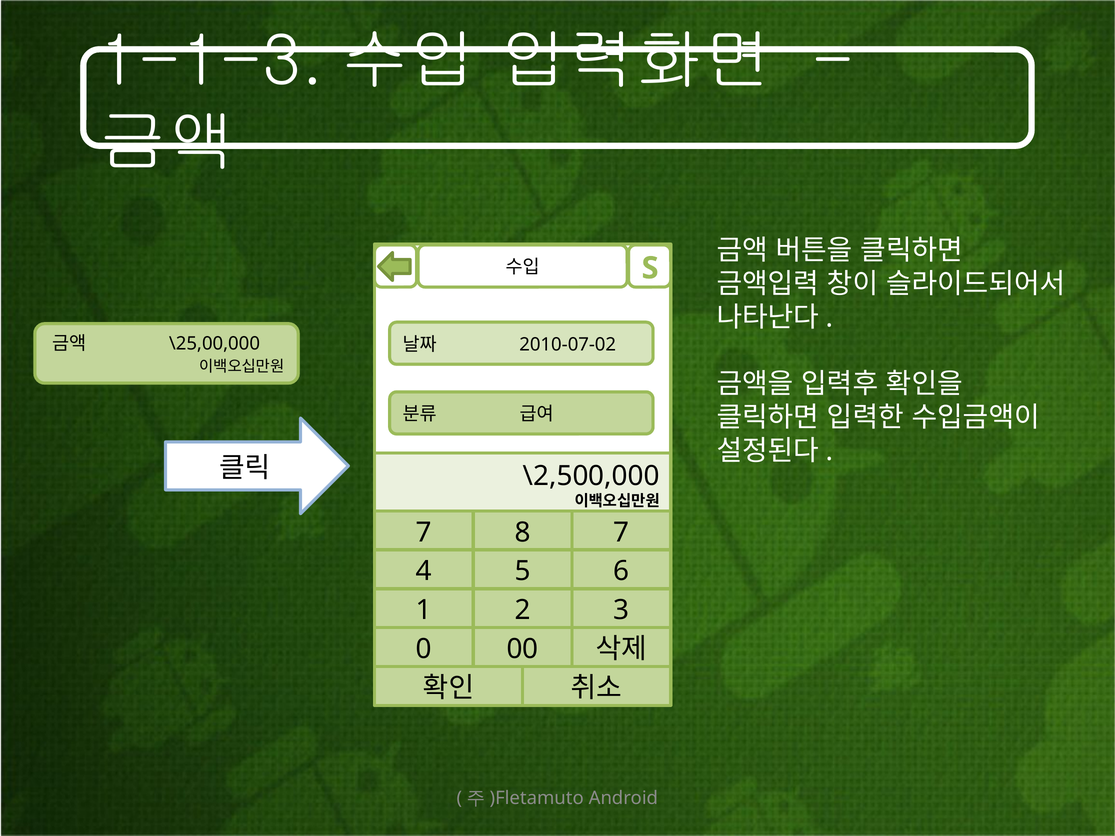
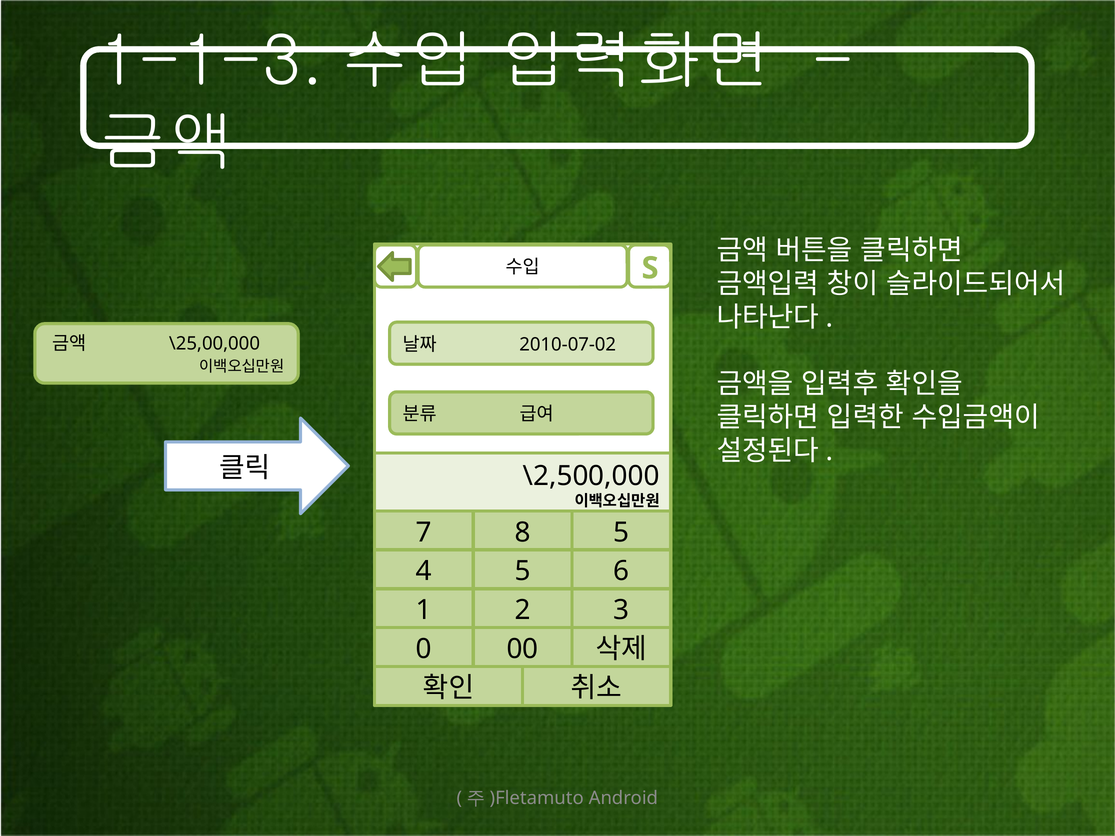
8 7: 7 -> 5 (621, 532)
